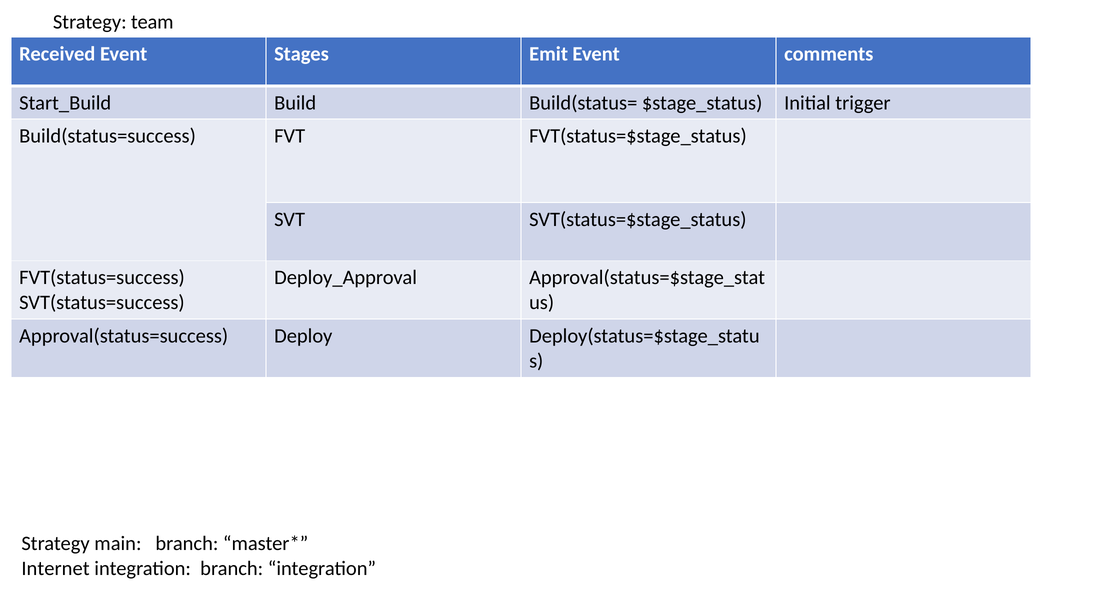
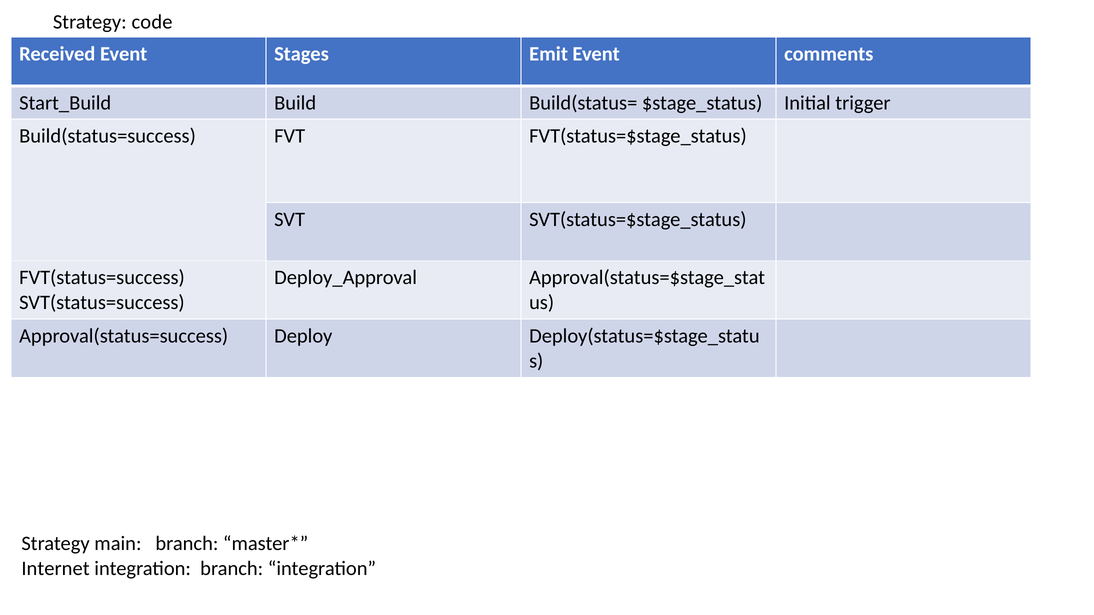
team: team -> code (152, 22)
